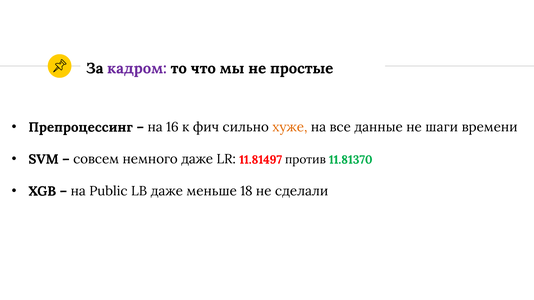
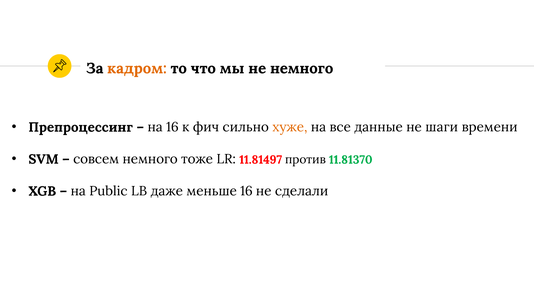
кадром colour: purple -> orange (137, 68)
не простые: простые -> немного (302, 68)
немного даже: даже -> тоже (197, 159)
меньше 18: 18 -> 16 (246, 191)
